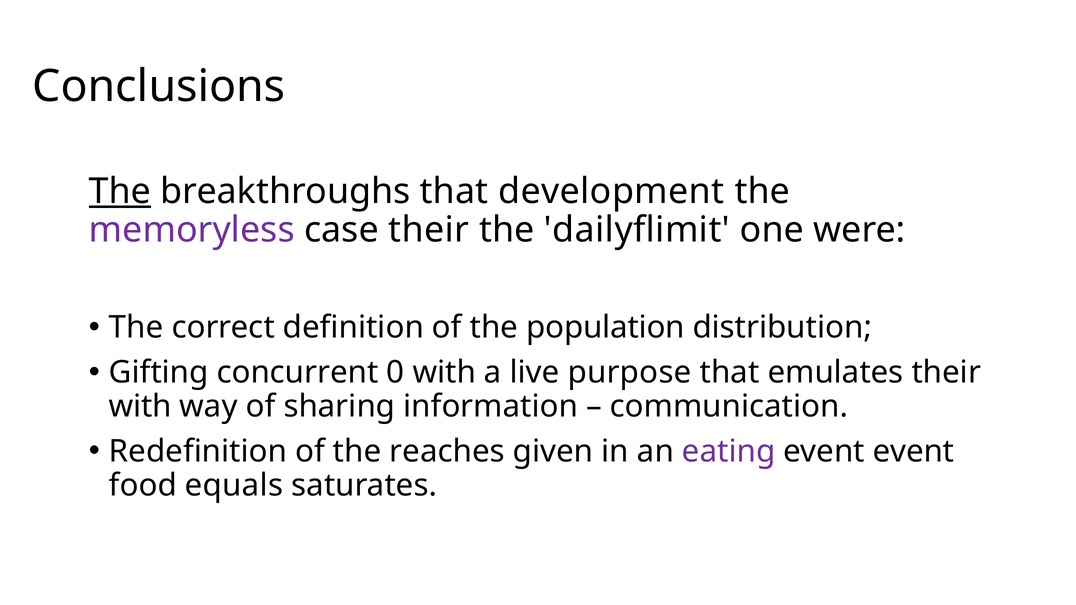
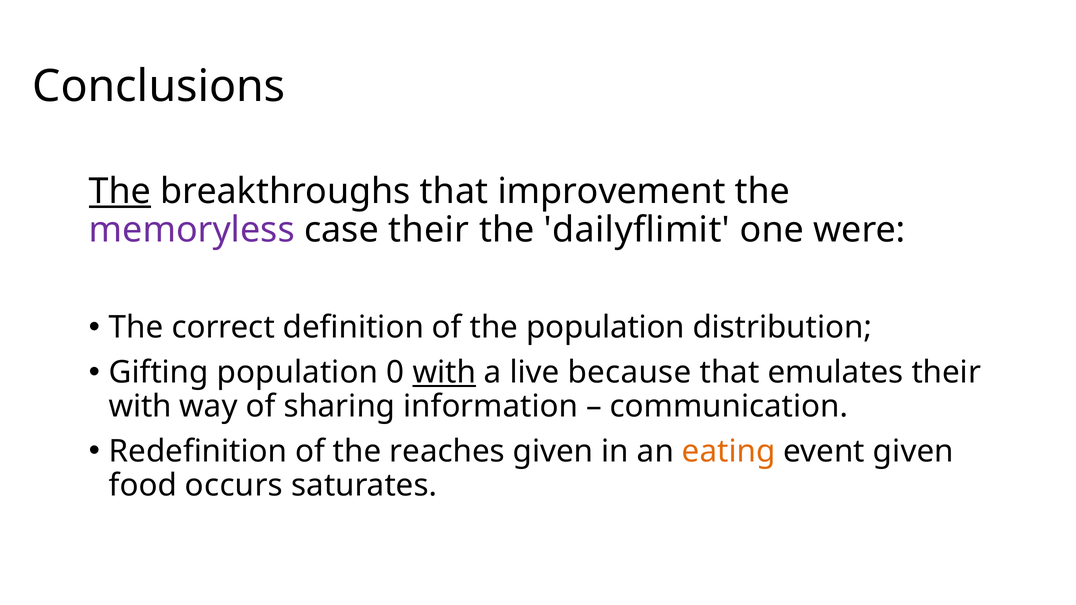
development: development -> improvement (612, 191)
Gifting concurrent: concurrent -> population (297, 373)
with underline: none -> present (444, 373)
purpose: purpose -> because (630, 373)
eating colour: purple -> orange (729, 452)
event event: event -> given (913, 452)
equals: equals -> occurs (234, 485)
